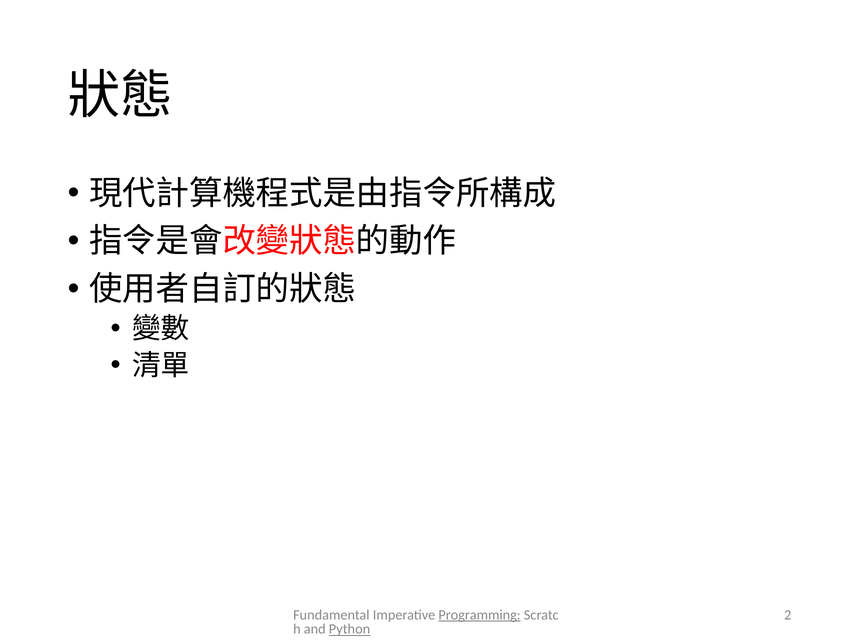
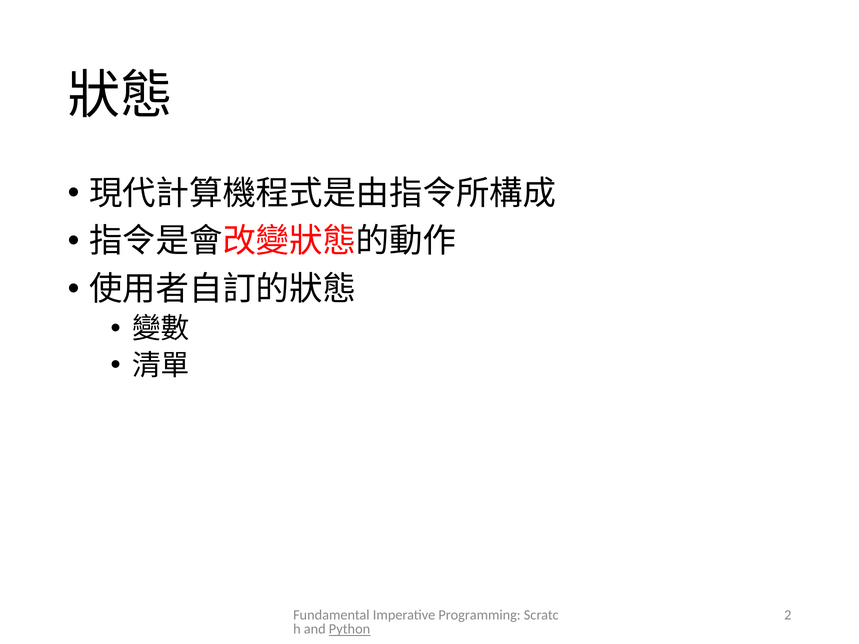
Programming underline: present -> none (480, 615)
